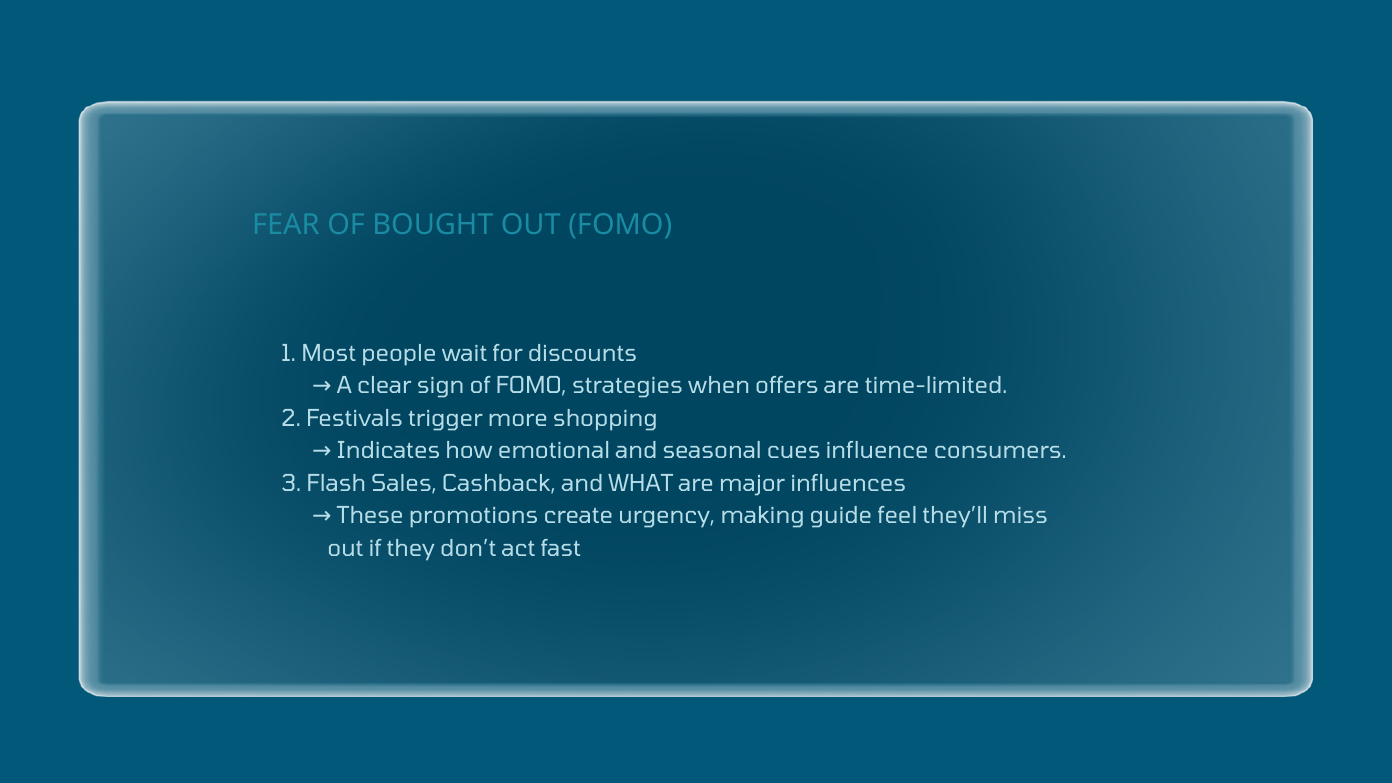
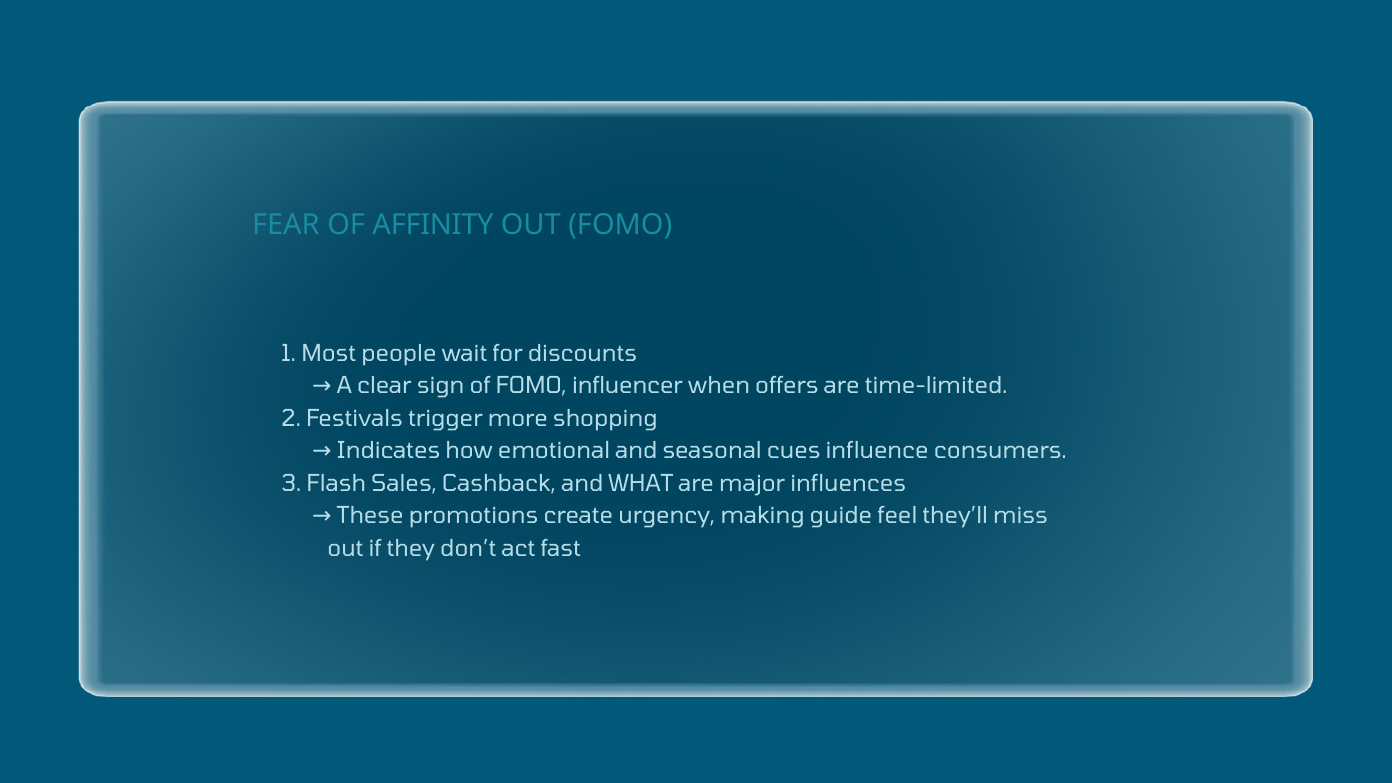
BOUGHT: BOUGHT -> AFFINITY (433, 225)
strategies: strategies -> influencer (627, 386)
